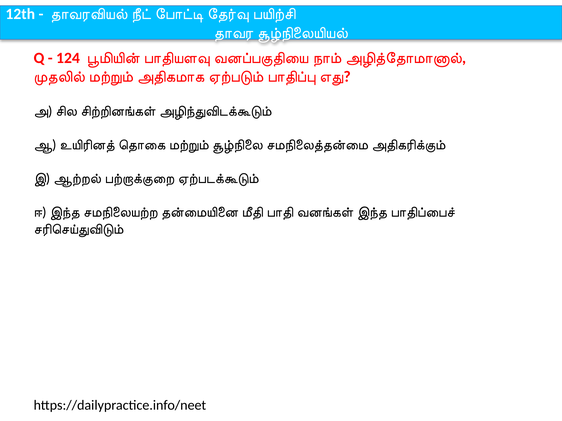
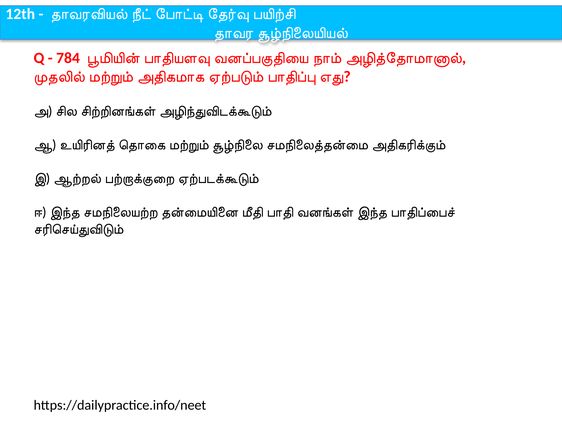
124: 124 -> 784 (68, 58)
